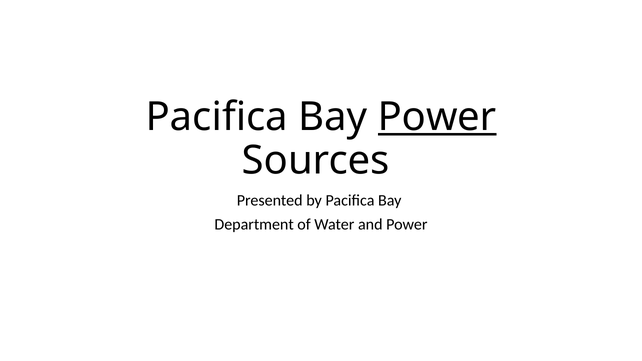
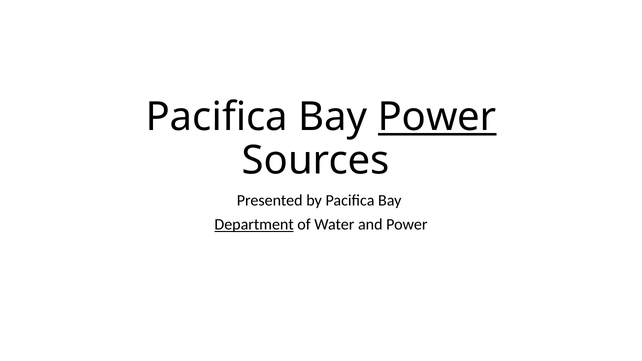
Department underline: none -> present (254, 225)
